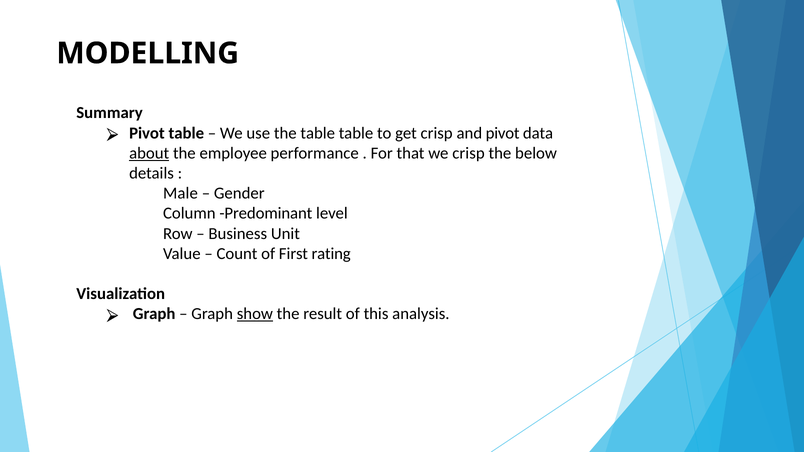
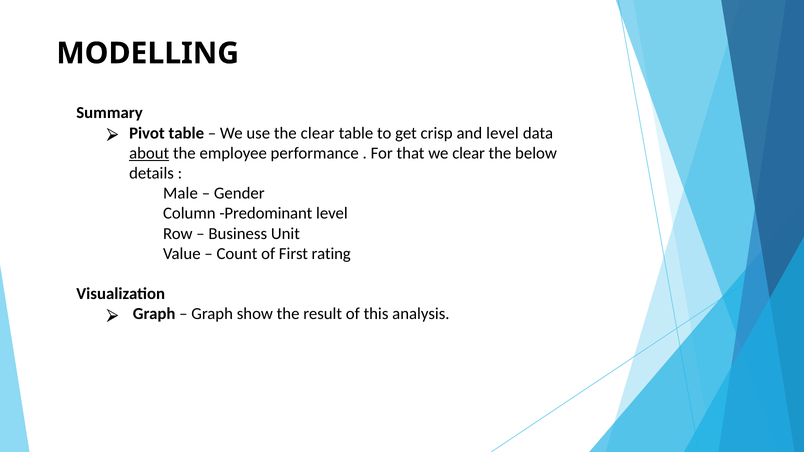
the table: table -> clear (318, 133)
and pivot: pivot -> level (502, 133)
we crisp: crisp -> clear (469, 153)
show underline: present -> none (255, 314)
